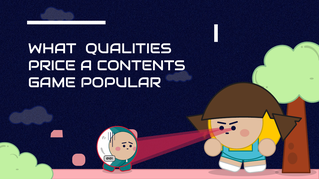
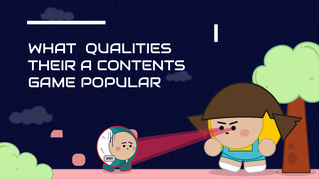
PRICE: PRICE -> THEIR (52, 66)
